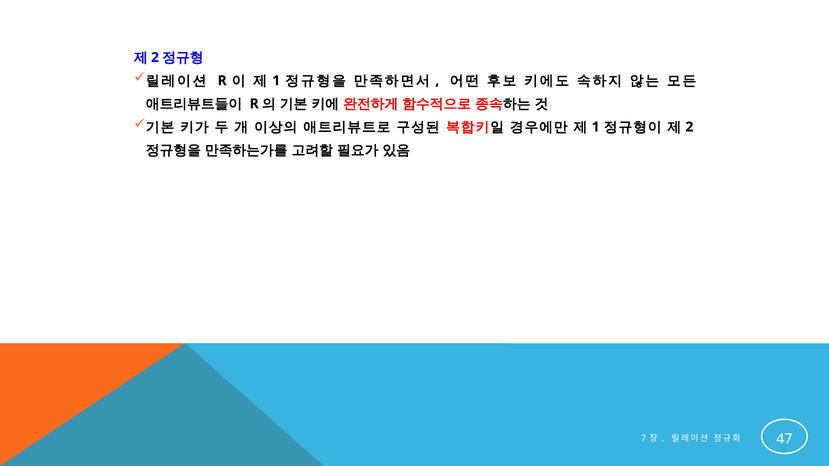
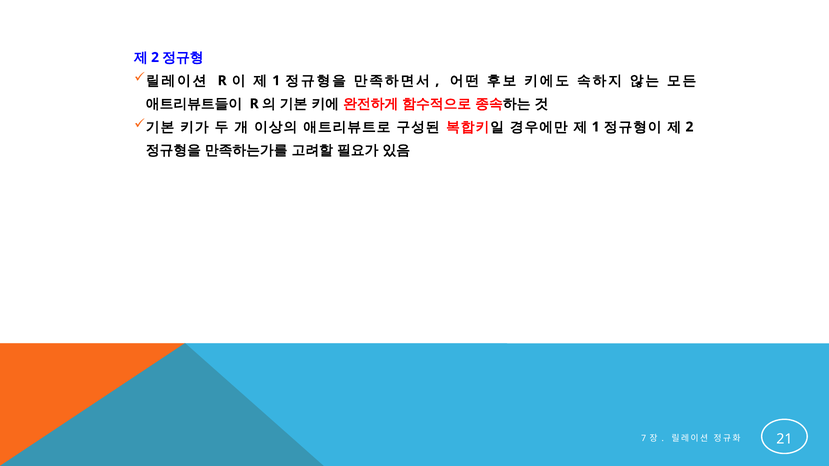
47: 47 -> 21 (784, 439)
